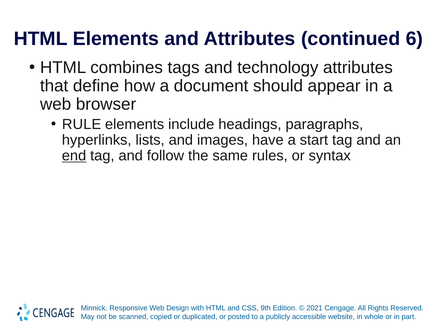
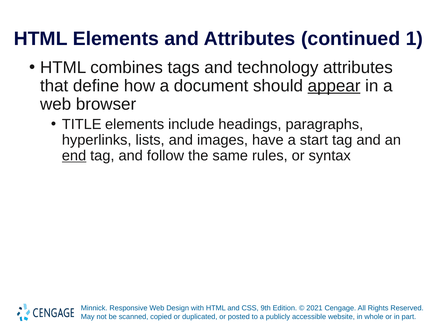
6: 6 -> 1 (414, 39)
appear underline: none -> present (334, 86)
RULE: RULE -> TITLE (82, 124)
